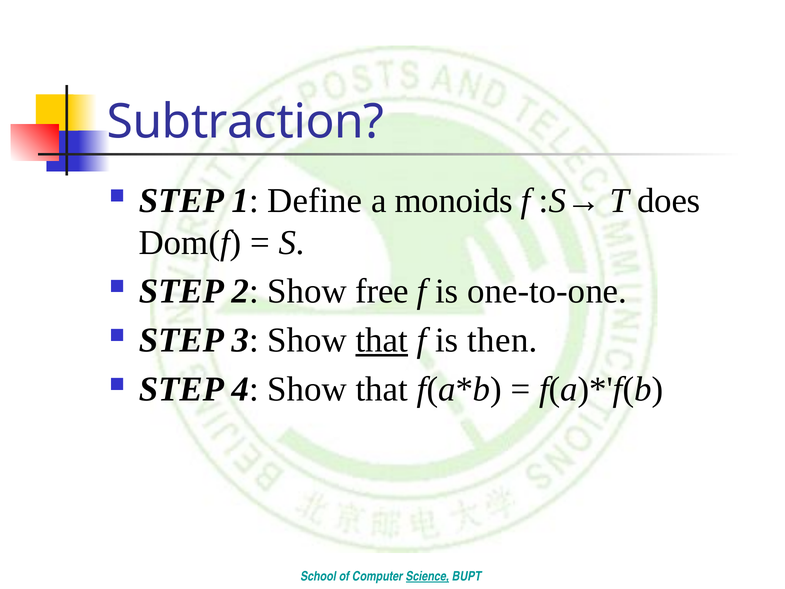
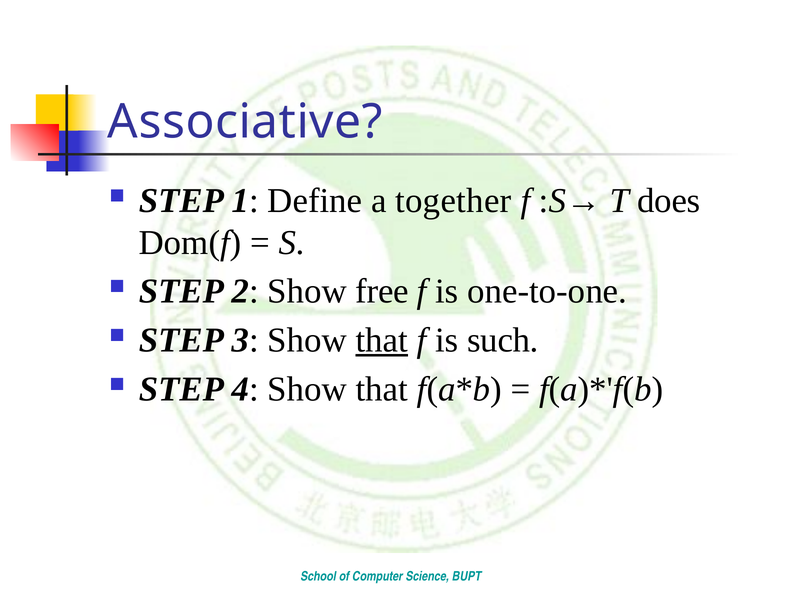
Subtraction: Subtraction -> Associative (245, 122)
monoids: monoids -> together (453, 201)
then: then -> such (503, 340)
Science underline: present -> none (427, 576)
